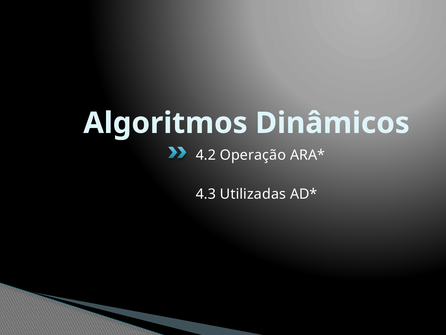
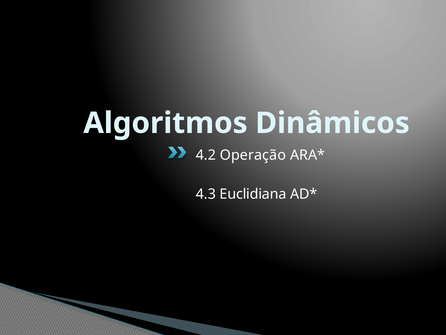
Utilizadas: Utilizadas -> Euclidiana (253, 194)
